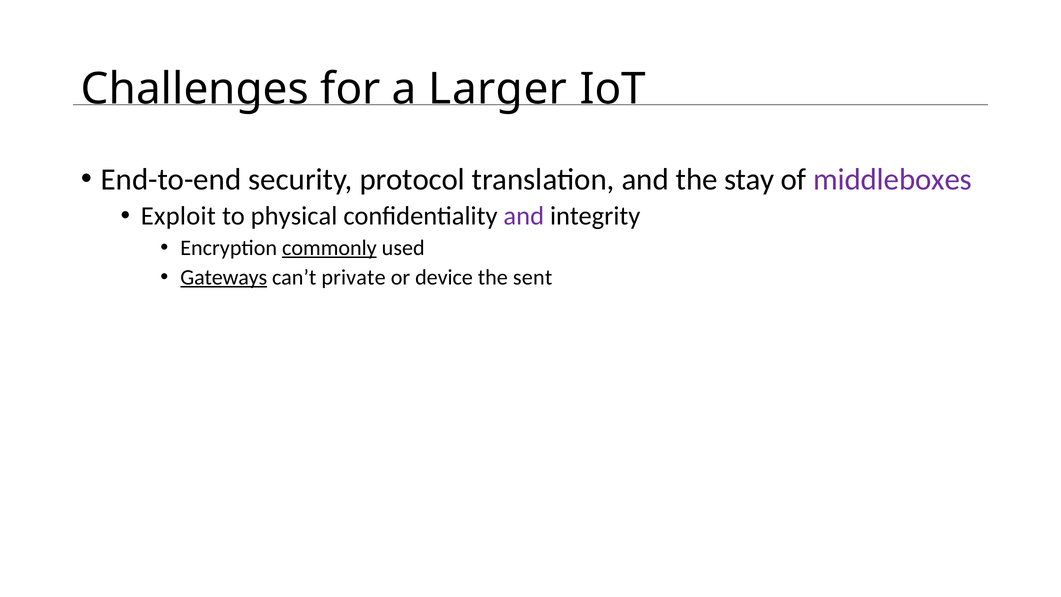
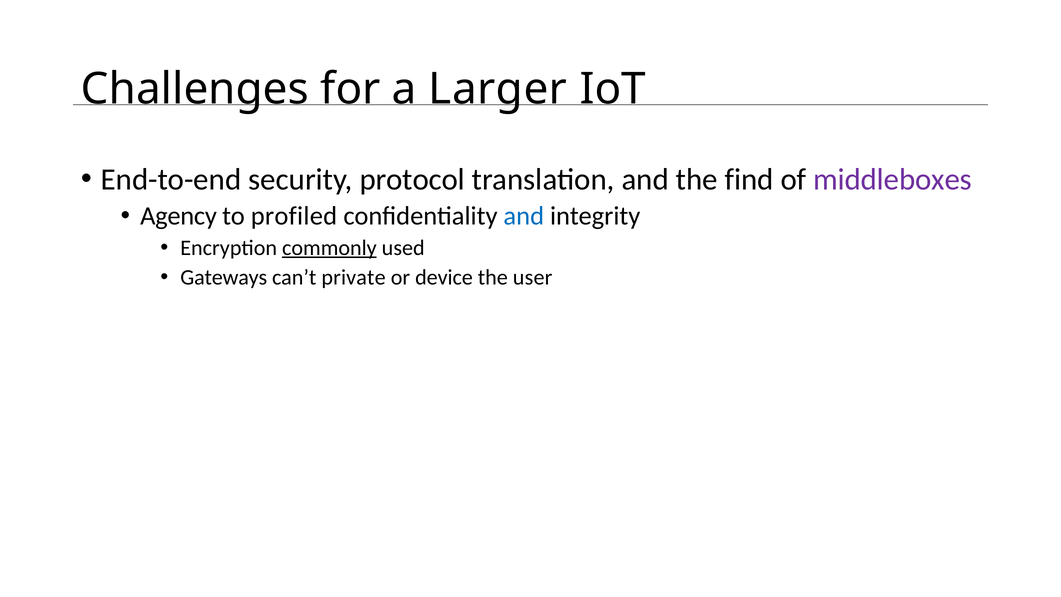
stay: stay -> find (749, 179)
Exploit: Exploit -> Agency (179, 216)
physical: physical -> profiled (294, 216)
and colour: purple -> blue (524, 216)
Gateways underline: present -> none (224, 277)
sent: sent -> user (533, 277)
